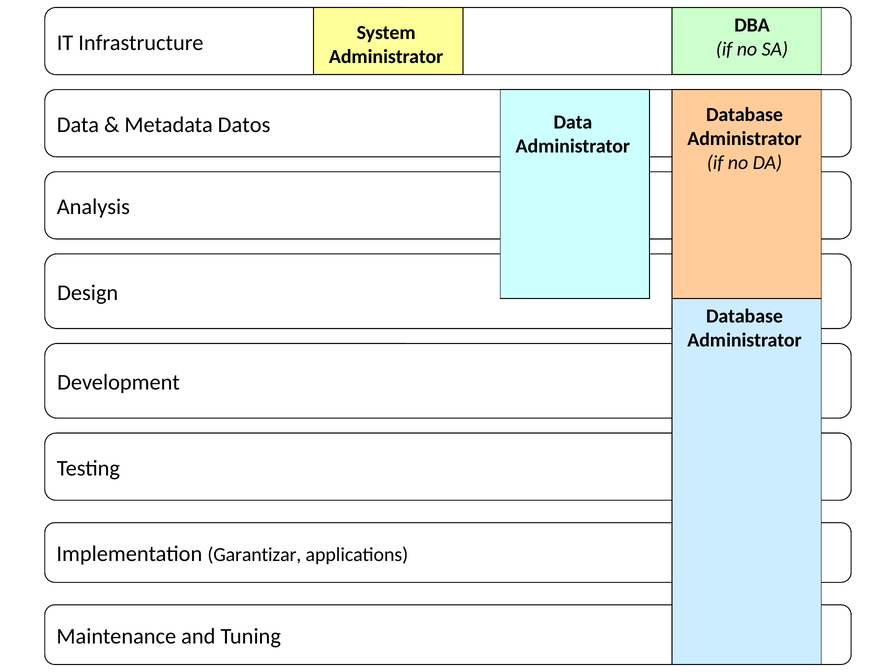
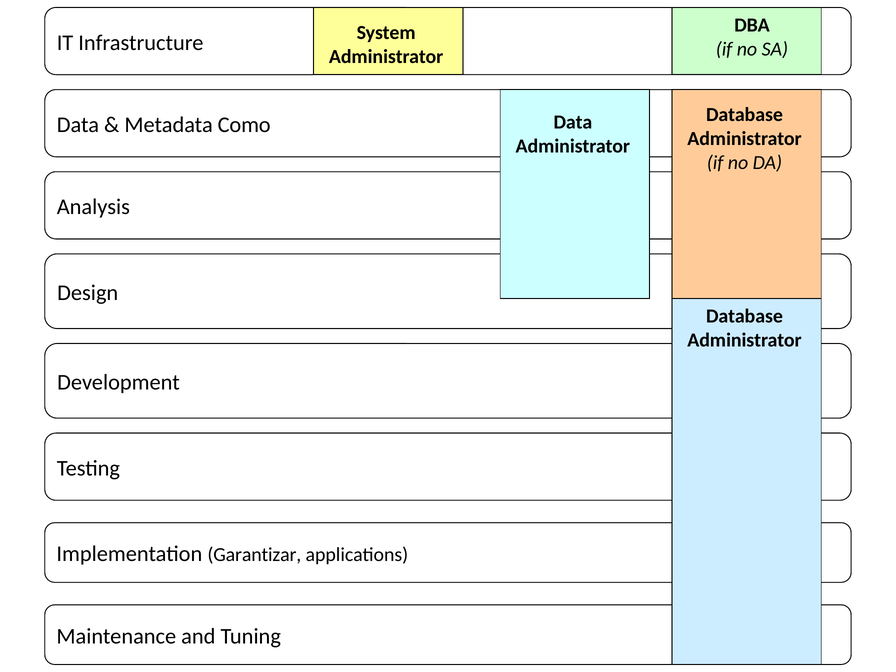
Datos: Datos -> Como (244, 125)
